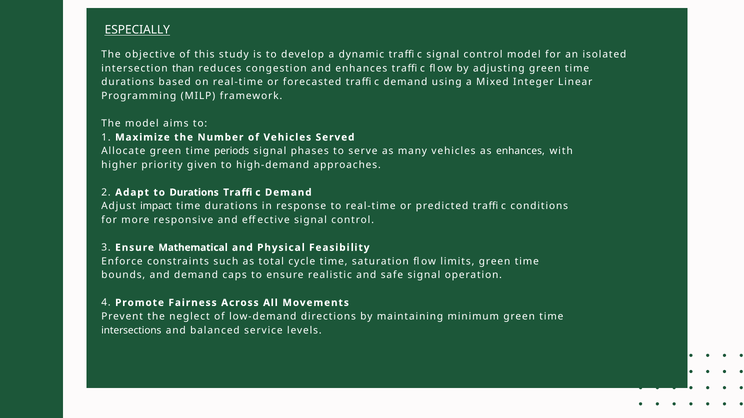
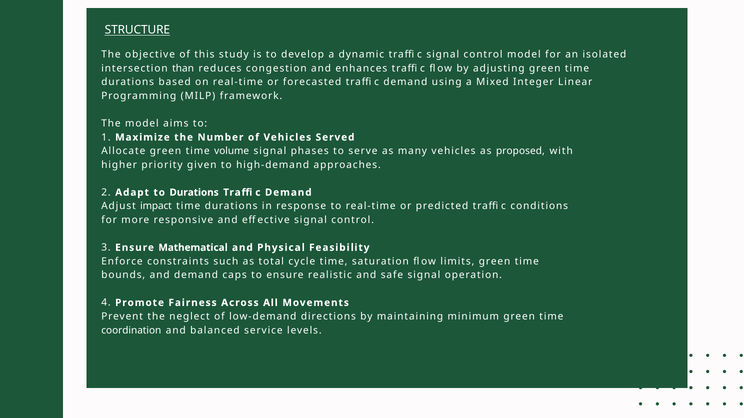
ESPECIALLY: ESPECIALLY -> STRUCTURE (137, 30)
periods: periods -> volume (232, 151)
as enhances: enhances -> proposed (520, 151)
intersections: intersections -> coordination (131, 331)
